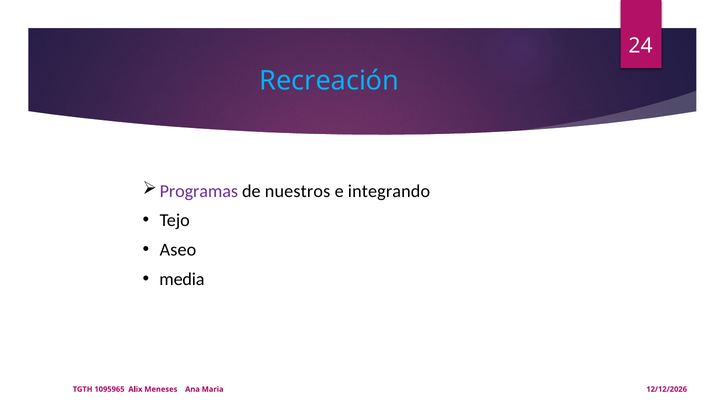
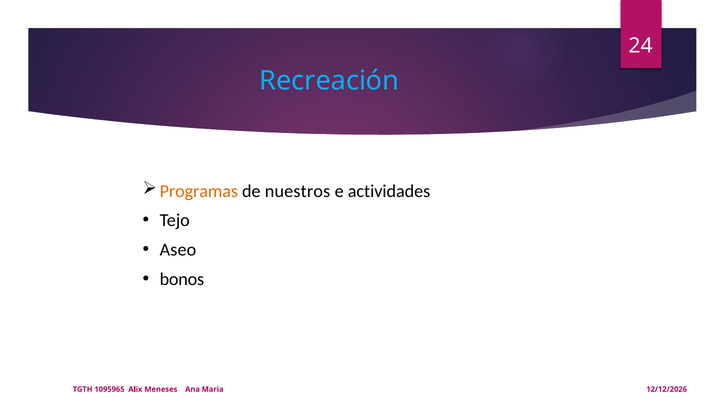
Programas colour: purple -> orange (199, 191)
integrando: integrando -> actividades (389, 191)
media: media -> bonos (182, 279)
